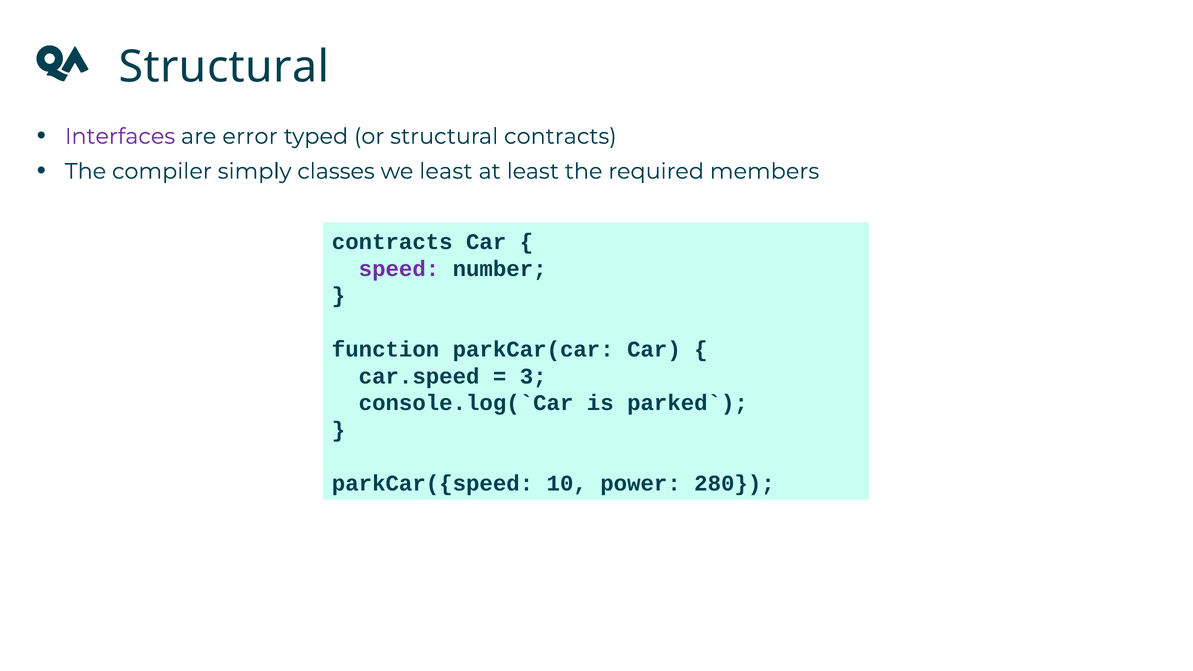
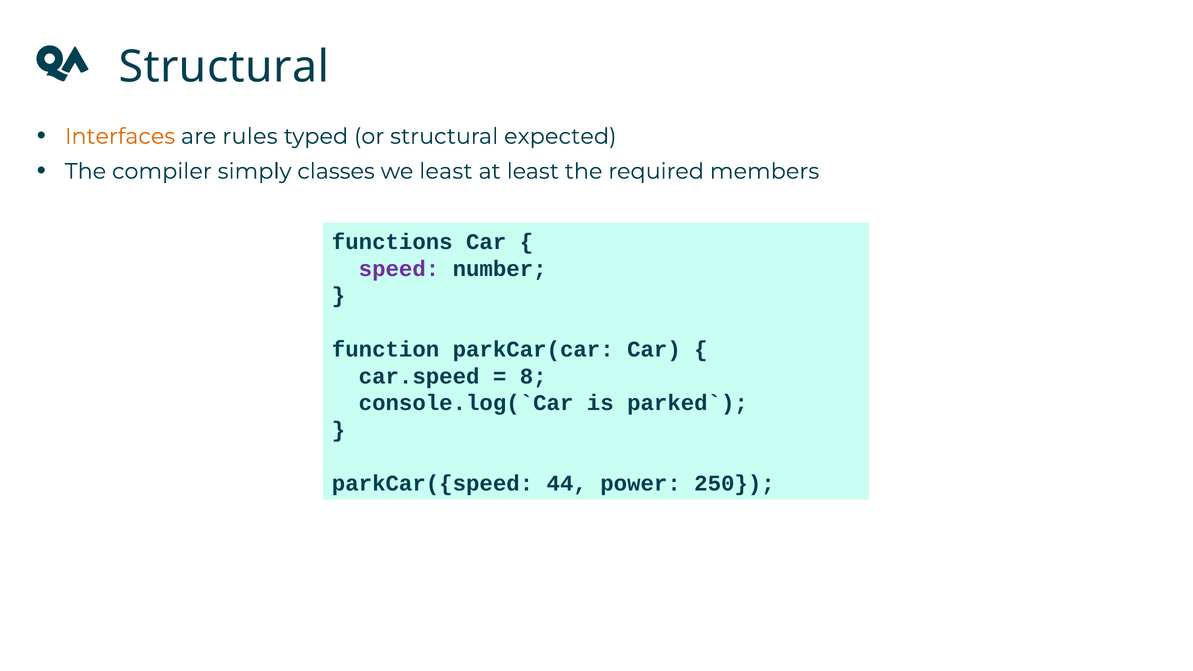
Interfaces colour: purple -> orange (120, 136)
error: error -> rules (250, 136)
structural contracts: contracts -> expected (560, 136)
contracts: contracts -> functions (392, 242)
3: 3 -> 8 (533, 376)
10: 10 -> 44 (567, 484)
280: 280 -> 250 (734, 484)
